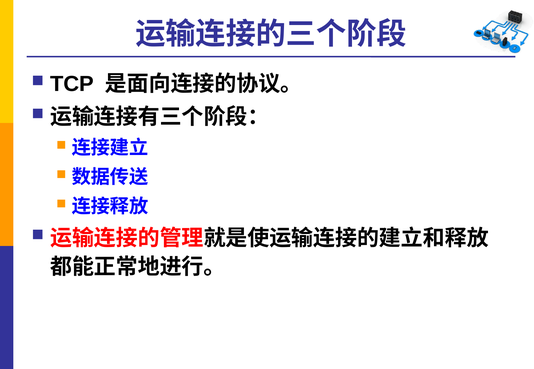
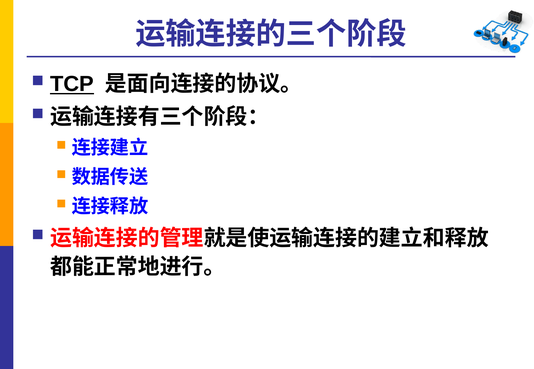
TCP underline: none -> present (72, 84)
